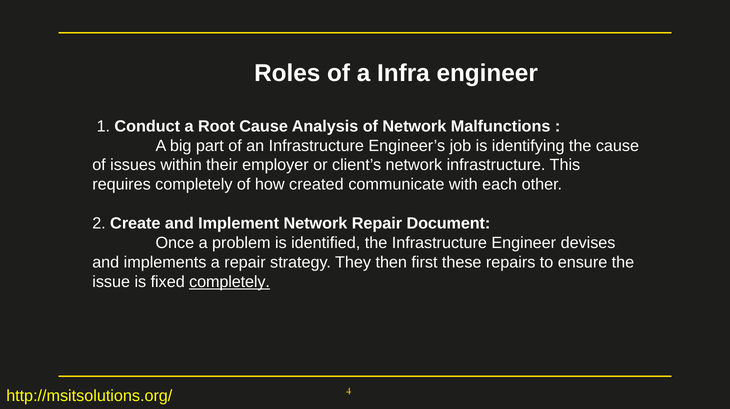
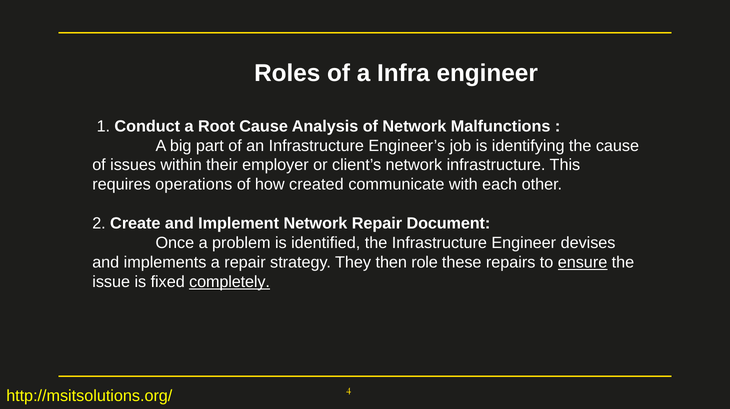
requires completely: completely -> operations (194, 185)
first: first -> role (425, 262)
ensure underline: none -> present (583, 262)
